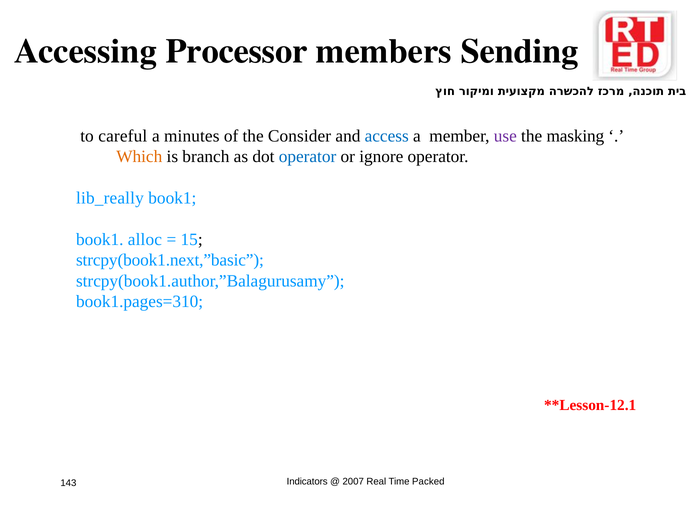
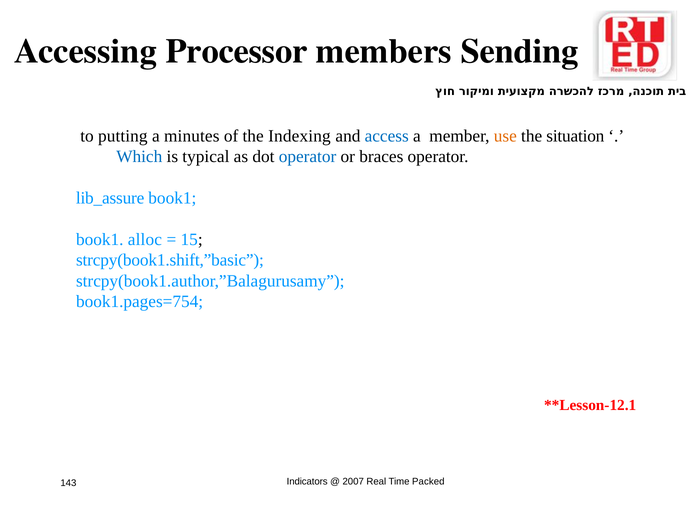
careful: careful -> putting (123, 136)
Consider: Consider -> Indexing (299, 136)
use colour: purple -> orange (505, 136)
masking: masking -> situation (575, 136)
Which colour: orange -> blue (139, 157)
branch: branch -> typical (206, 157)
ignore: ignore -> braces (381, 157)
lib_really: lib_really -> lib_assure (110, 198)
strcpy(book1.next,”basic: strcpy(book1.next,”basic -> strcpy(book1.shift,”basic (170, 260)
book1.pages=310: book1.pages=310 -> book1.pages=754 (140, 302)
